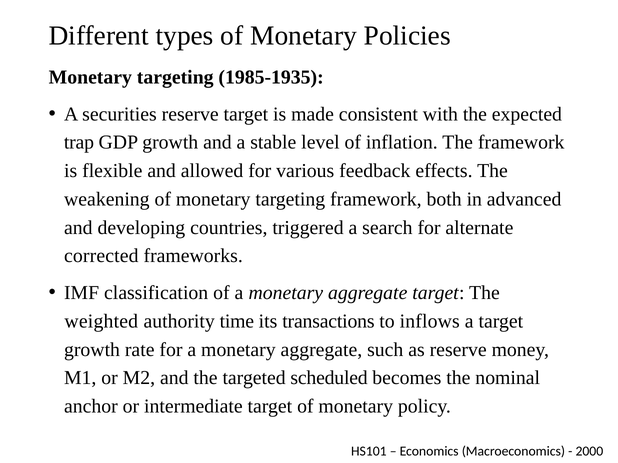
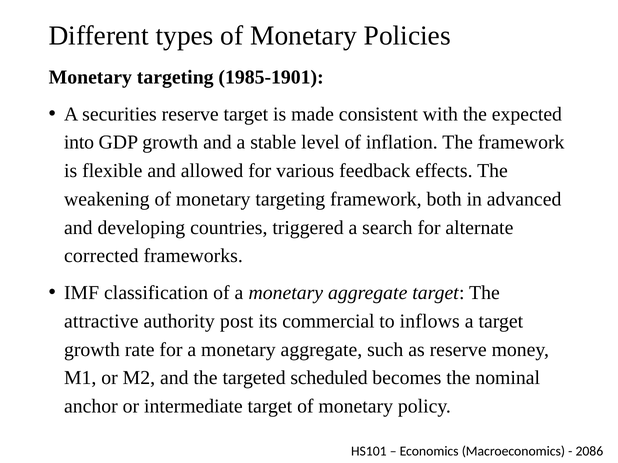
1985-1935: 1985-1935 -> 1985-1901 (271, 77)
trap: trap -> into (79, 143)
weighted: weighted -> attractive (101, 322)
time: time -> post (237, 322)
transactions: transactions -> commercial (328, 322)
2000: 2000 -> 2086 (589, 452)
